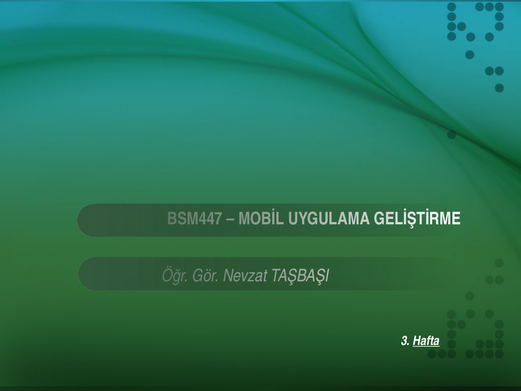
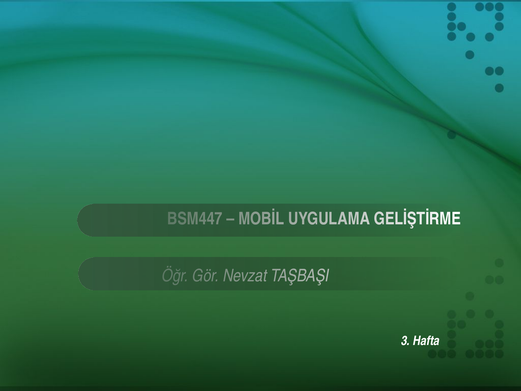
Hafta underline: present -> none (426, 341)
